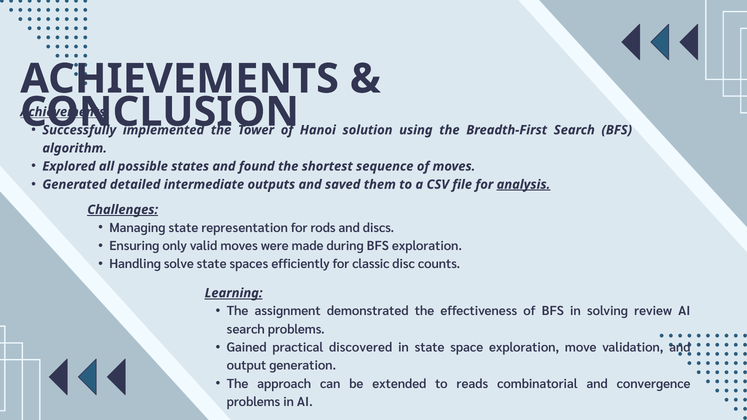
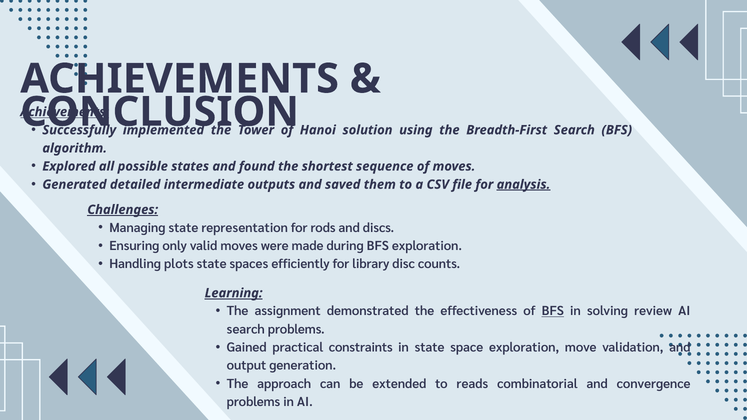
solve: solve -> plots (179, 264)
classic: classic -> library (371, 264)
BFS underline: none -> present (553, 311)
discovered: discovered -> constraints (361, 348)
